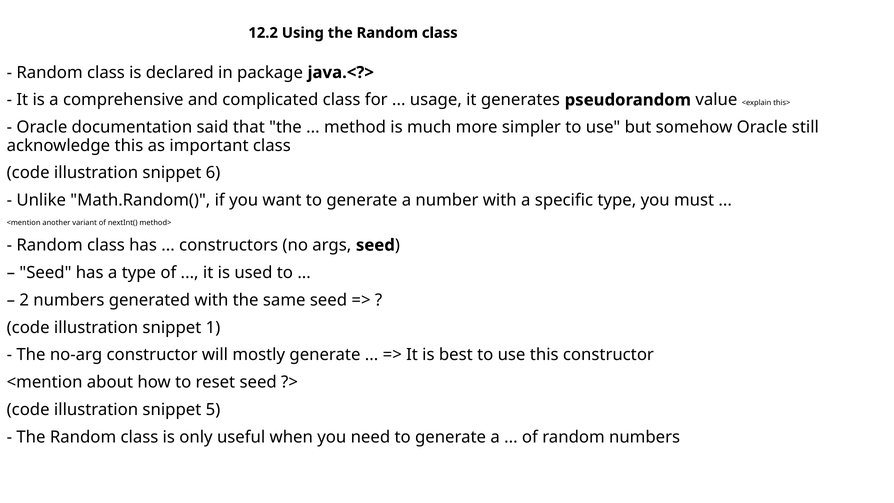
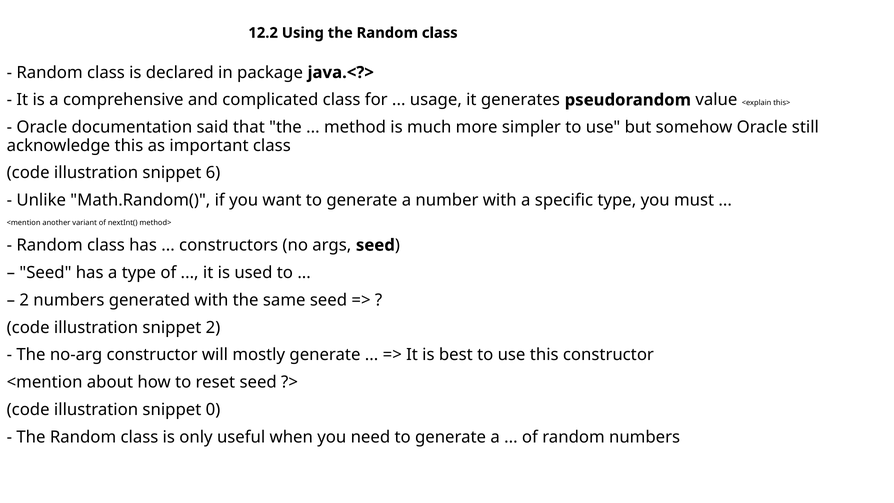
snippet 1: 1 -> 2 (213, 327)
5: 5 -> 0 (213, 410)
